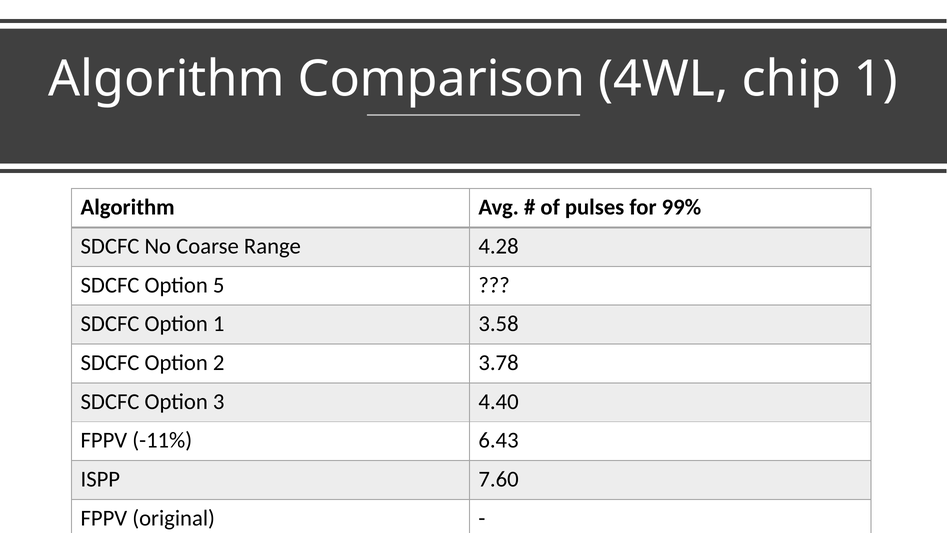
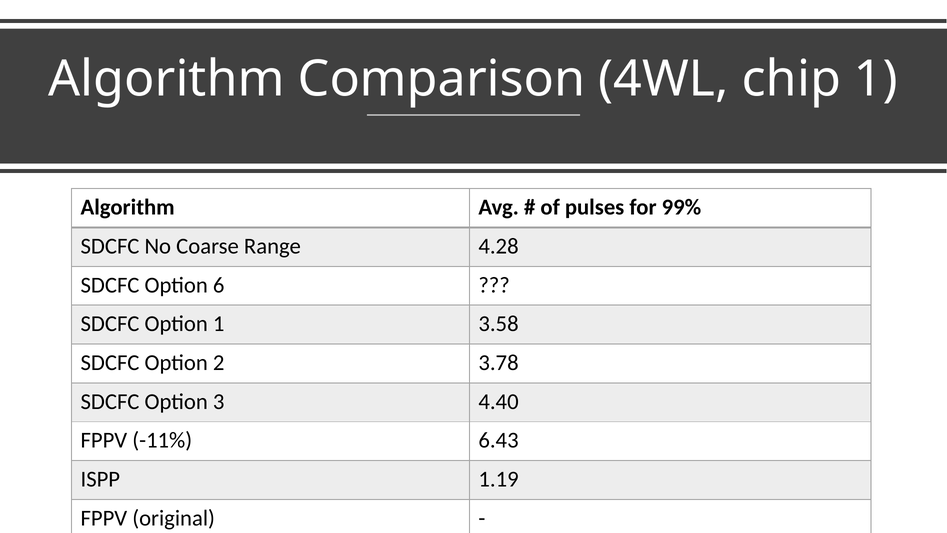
5: 5 -> 6 (219, 285)
7.60: 7.60 -> 1.19 (499, 479)
